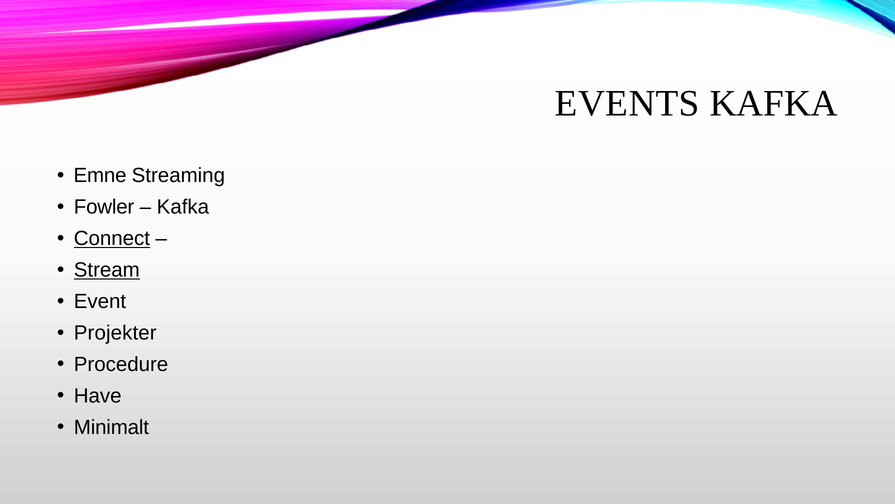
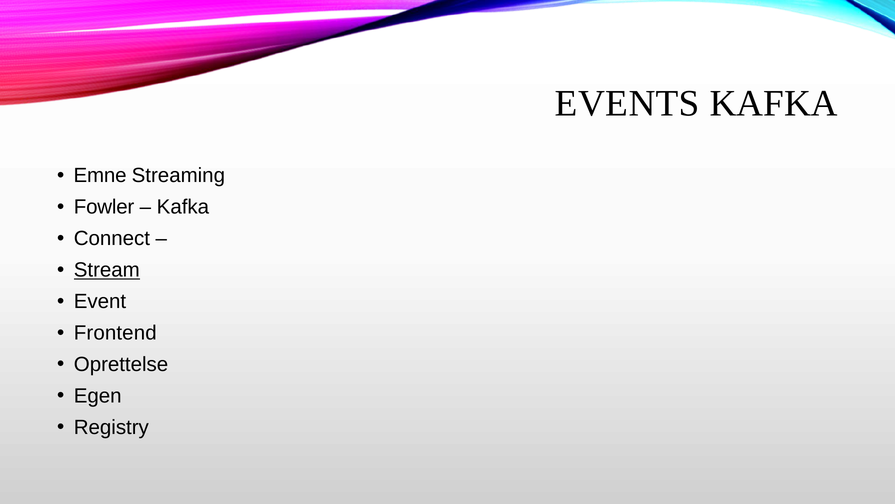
Connect underline: present -> none (112, 238)
Projekter: Projekter -> Frontend (115, 333)
Procedure: Procedure -> Oprettelse (121, 364)
Have: Have -> Egen (98, 396)
Minimalt: Minimalt -> Registry (111, 427)
